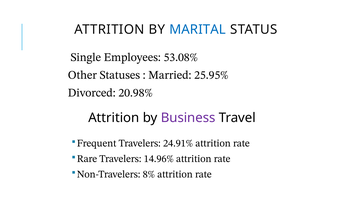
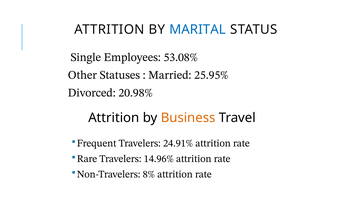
Business colour: purple -> orange (188, 118)
